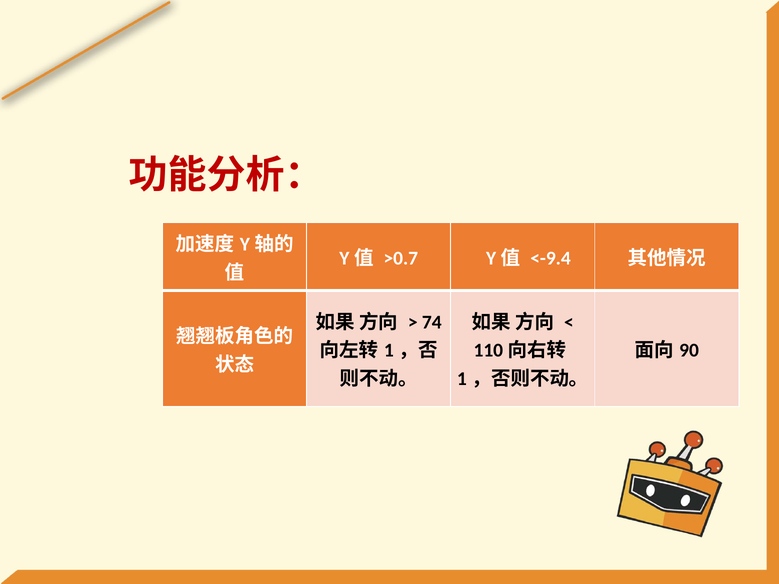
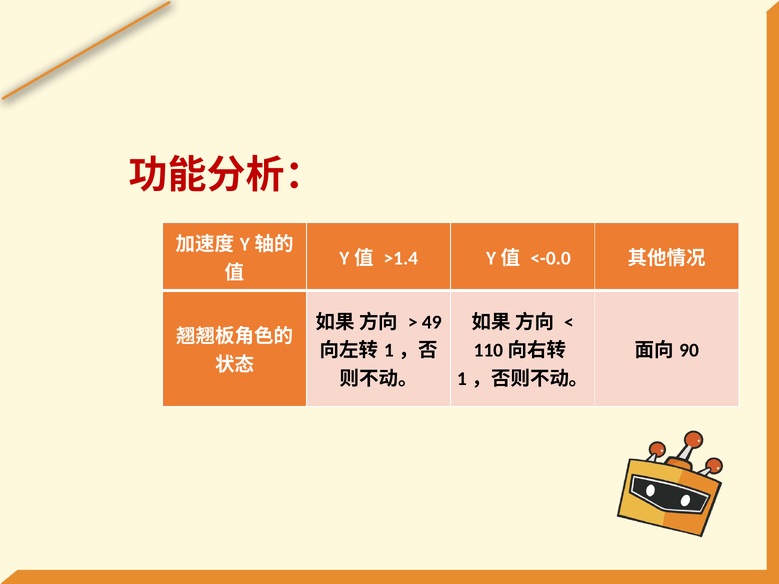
>0.7: >0.7 -> >1.4 (401, 259)
<-9.4: <-9.4 -> <-0.0 (551, 259)
74: 74 -> 49 (432, 322)
